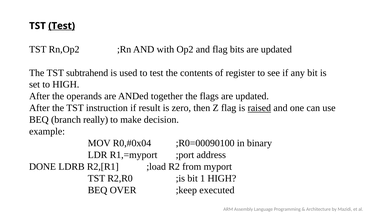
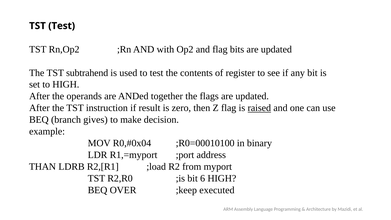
Test underline: present -> none (62, 26)
really: really -> gives (96, 120)
;R0=00090100: ;R0=00090100 -> ;R0=00010100 (205, 143)
DONE: DONE -> THAN (42, 167)
1: 1 -> 6 (203, 178)
